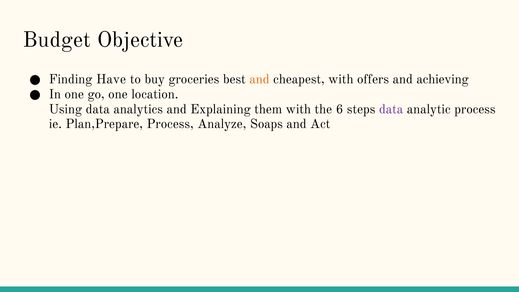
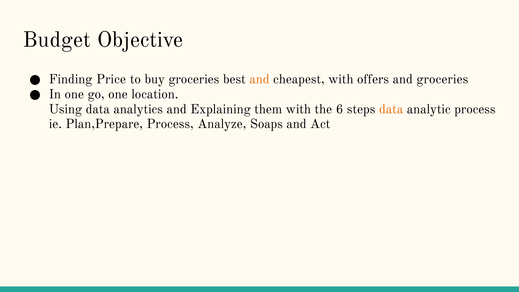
Have: Have -> Price (111, 79)
and achieving: achieving -> groceries (442, 79)
data colour: purple -> orange (391, 109)
